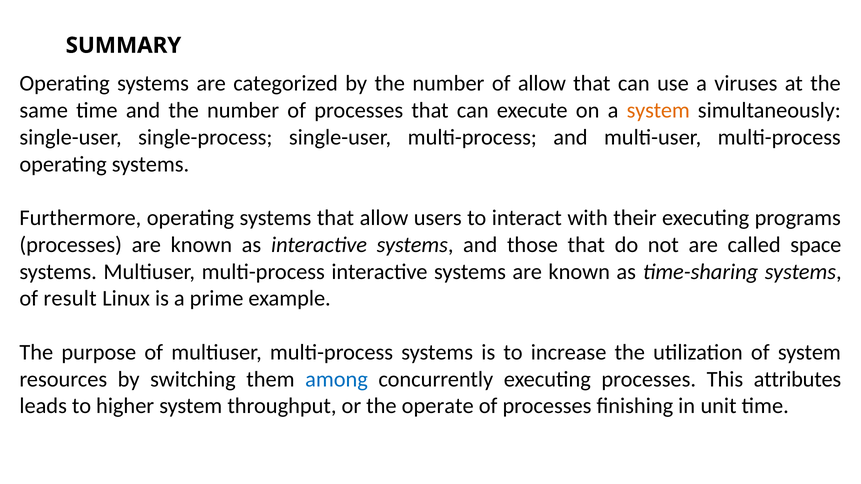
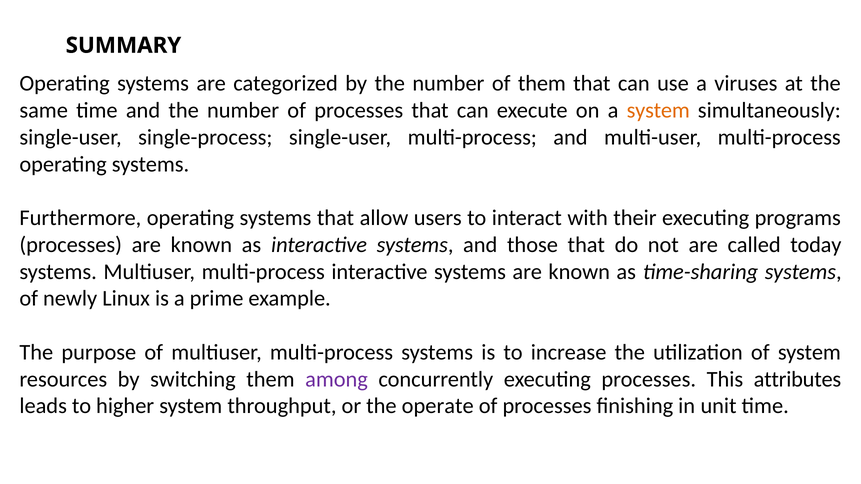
of allow: allow -> them (542, 84)
space: space -> today (816, 245)
result: result -> newly (70, 299)
among colour: blue -> purple (337, 379)
